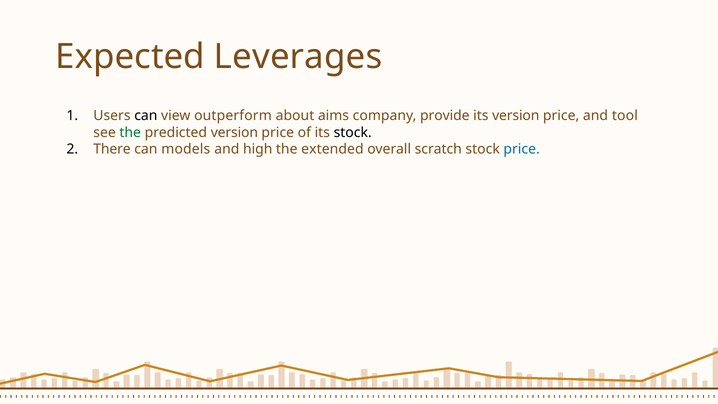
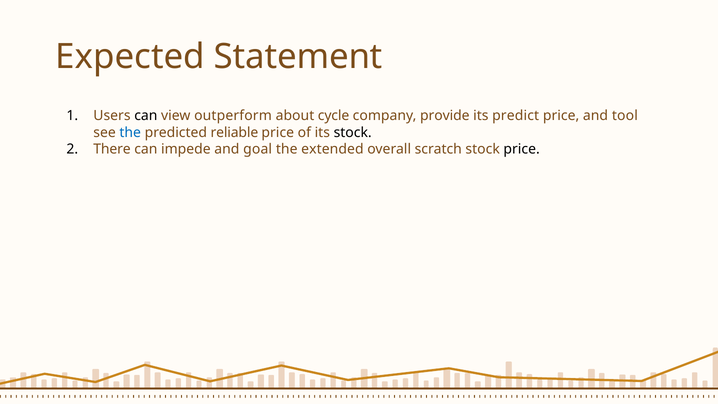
Leverages: Leverages -> Statement (298, 56)
aims: aims -> cycle (334, 116)
its version: version -> predict (516, 116)
the colour: green -> blue (130, 132)
predicted version: version -> reliable (234, 132)
models: models -> impede (186, 149)
high: high -> goal (258, 149)
price colour: blue -> black (522, 149)
